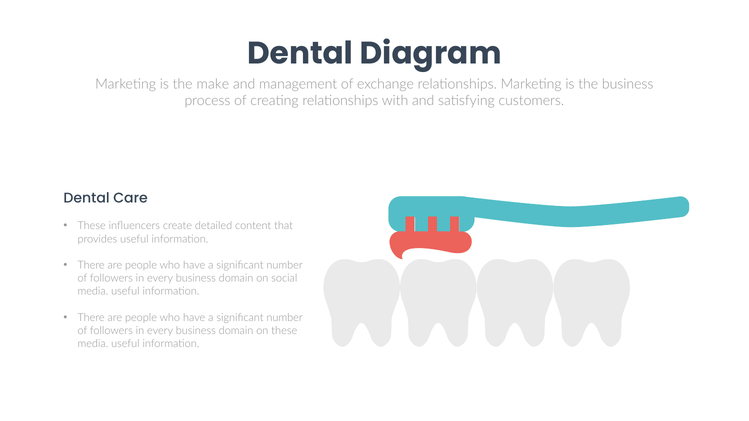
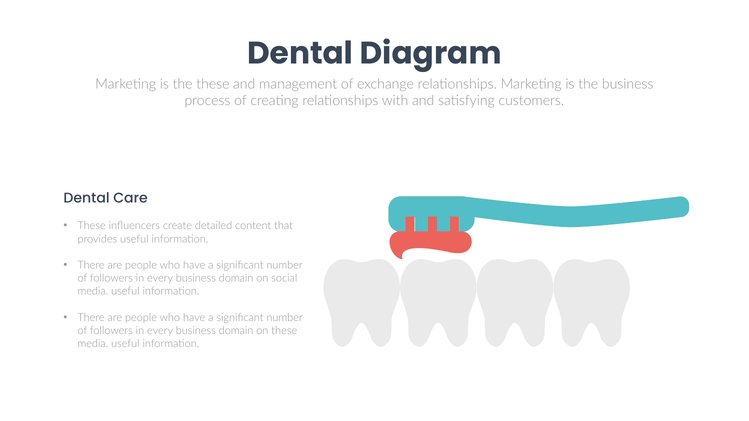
the make: make -> these (213, 84)
